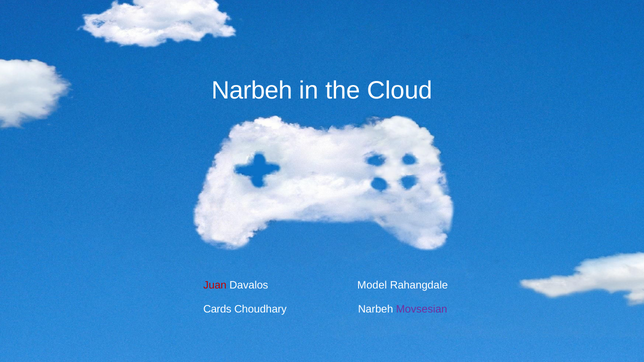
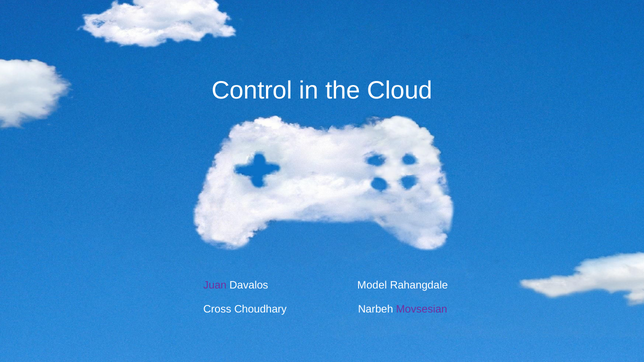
Narbeh: Narbeh -> Control (252, 90)
Juan colour: red -> purple (215, 285)
Cards: Cards -> Cross (217, 309)
